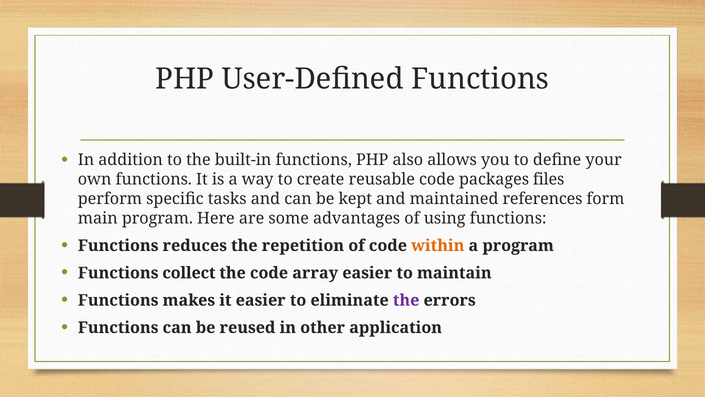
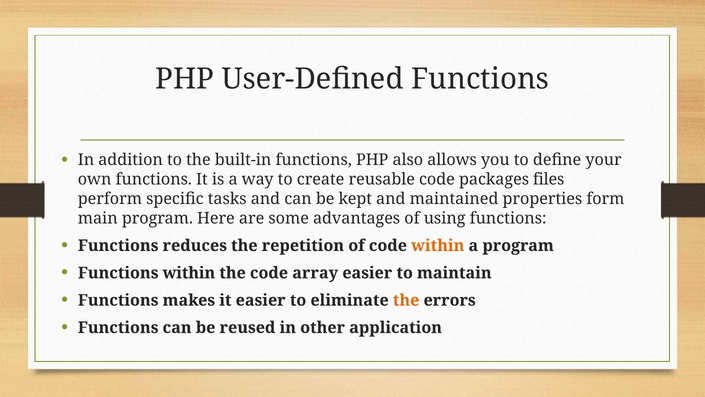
references: references -> properties (542, 199)
Functions collect: collect -> within (189, 273)
the colour: purple -> orange (406, 300)
